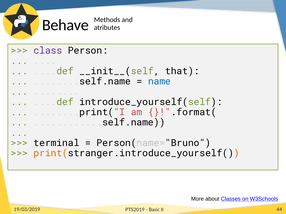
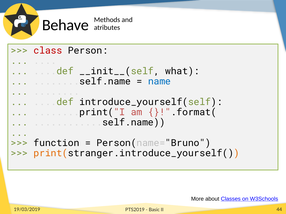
class colour: purple -> red (48, 51)
that: that -> what (182, 71)
terminal: terminal -> function (56, 143)
